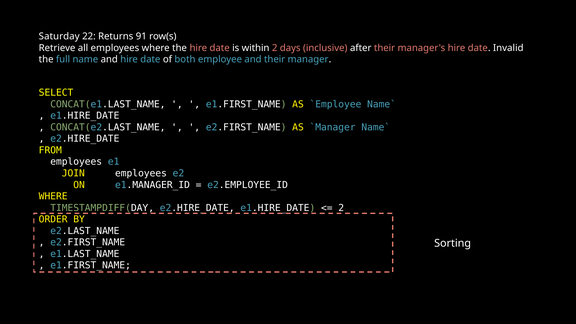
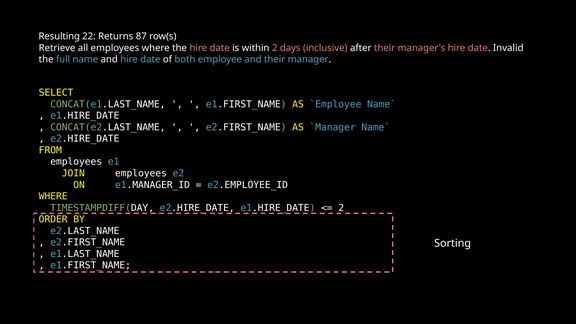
Saturday: Saturday -> Resulting (59, 36)
91: 91 -> 87 (141, 36)
